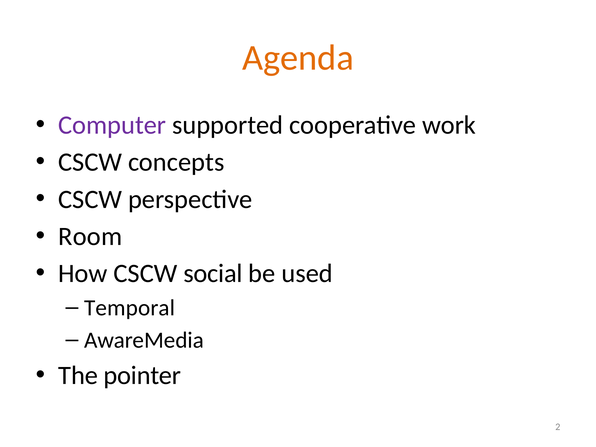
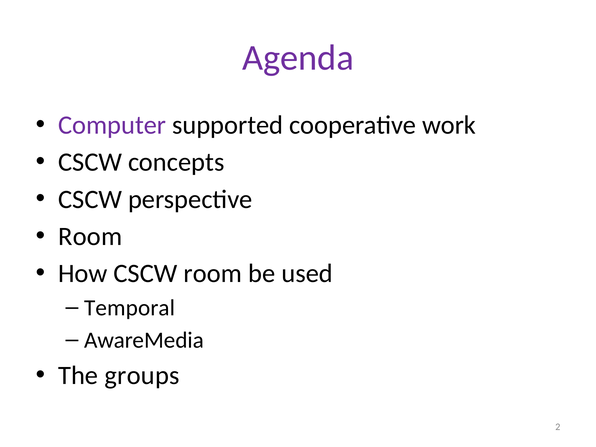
Agenda colour: orange -> purple (298, 58)
CSCW social: social -> room (213, 274)
pointer: pointer -> groups (142, 375)
